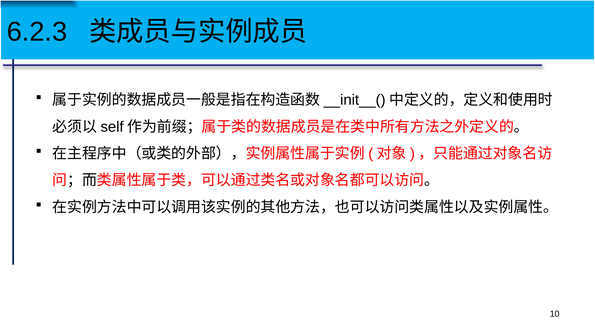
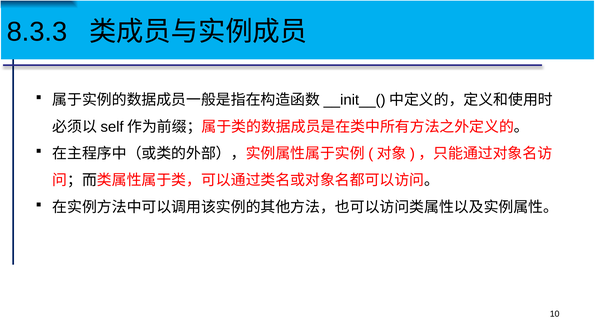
6.2.3: 6.2.3 -> 8.3.3 (37, 32)
